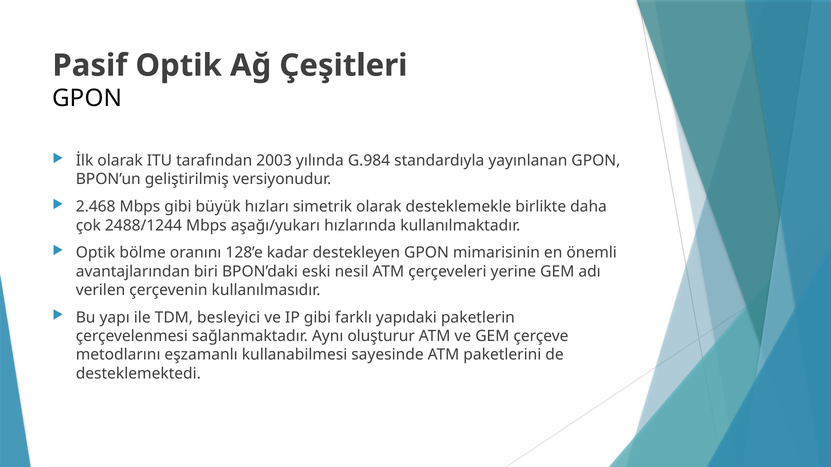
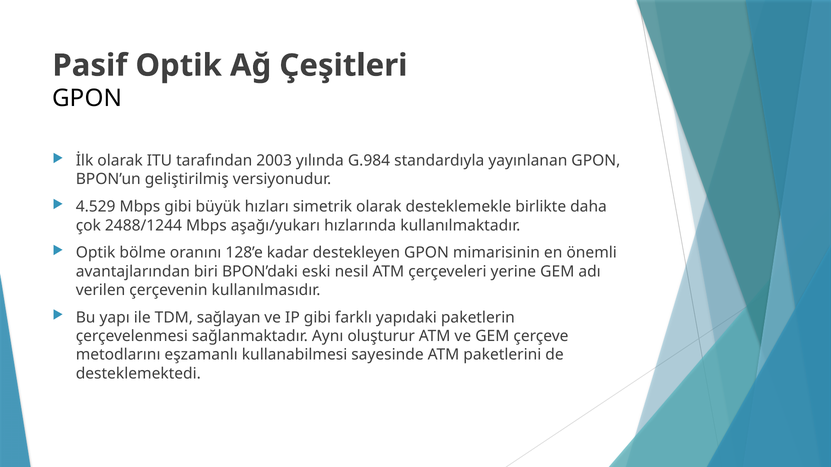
2.468: 2.468 -> 4.529 (96, 207)
besleyici: besleyici -> sağlayan (229, 318)
